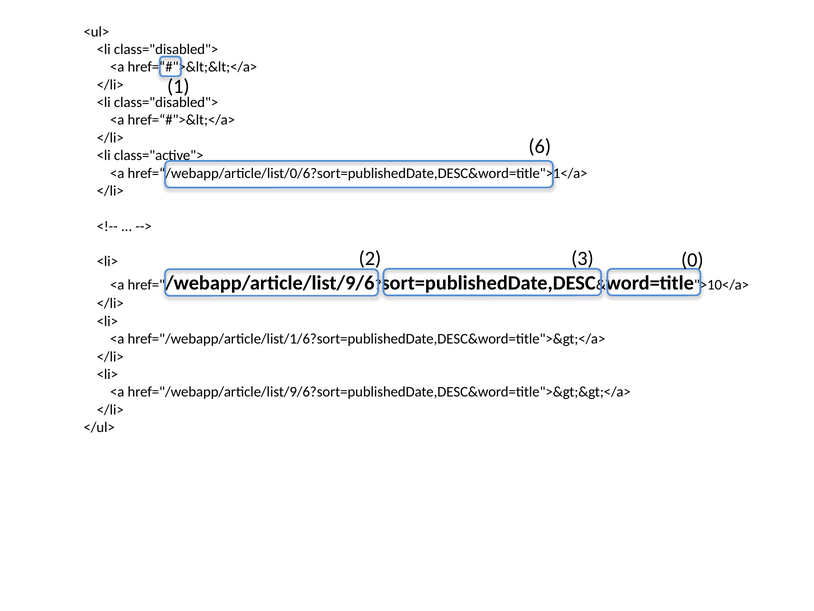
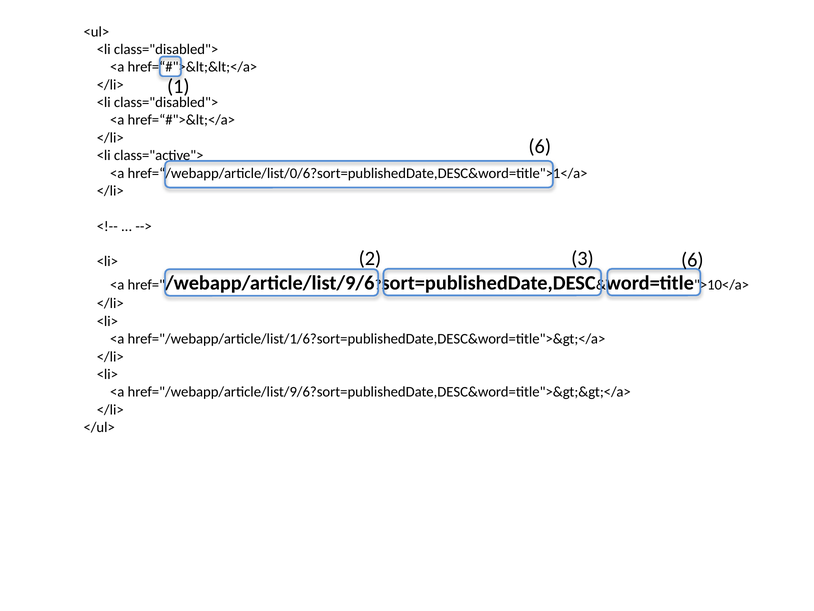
3 0: 0 -> 6 (692, 260)
